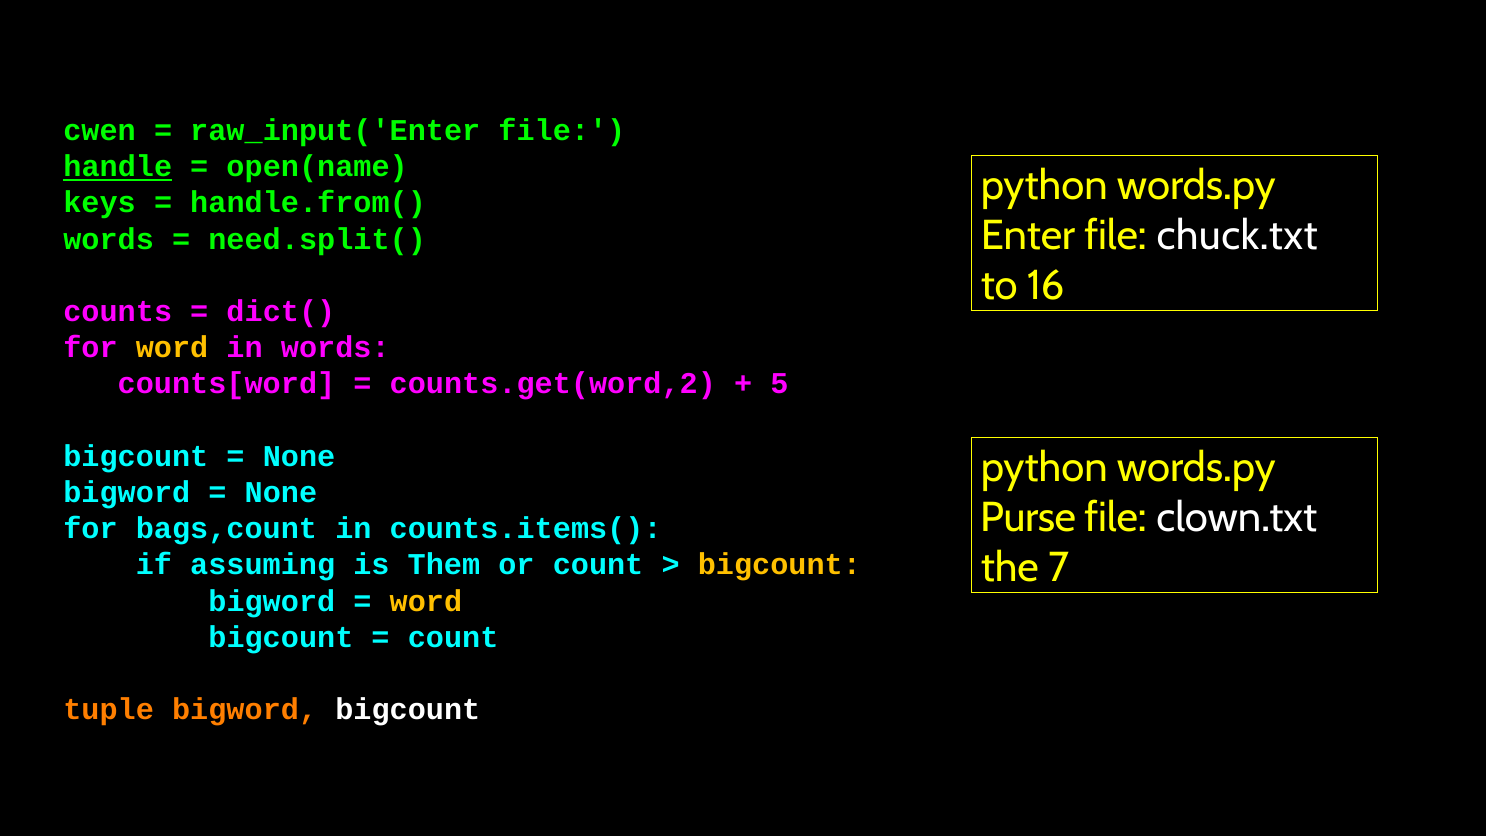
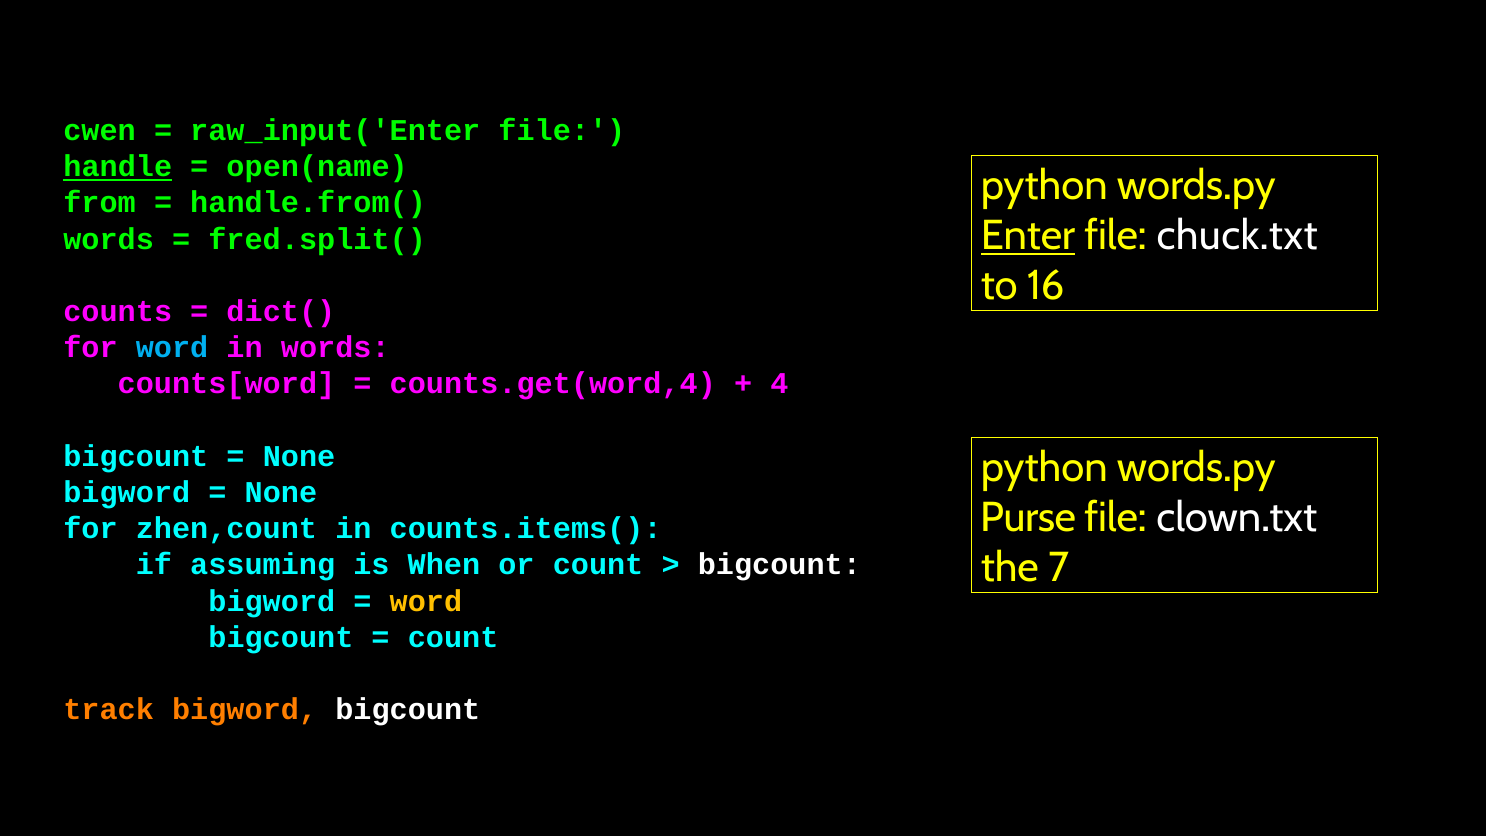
keys: keys -> from (100, 203)
Enter underline: none -> present (1028, 236)
need.split(: need.split( -> fred.split( (317, 239)
word colour: yellow -> light blue (172, 348)
counts.get(word,2: counts.get(word,2 -> counts.get(word,4 (553, 384)
5: 5 -> 4 (779, 384)
bags,count: bags,count -> zhen,count (226, 529)
Them: Them -> When (444, 565)
bigcount colour: yellow -> white (779, 565)
tuple: tuple -> track (109, 710)
